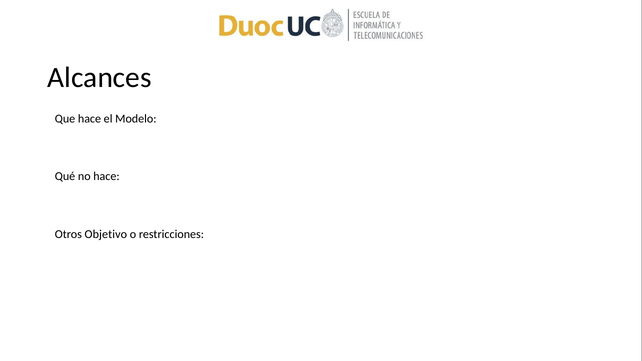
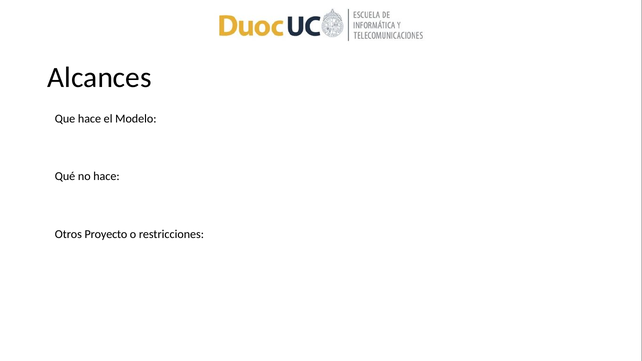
Objetivo: Objetivo -> Proyecto (106, 234)
